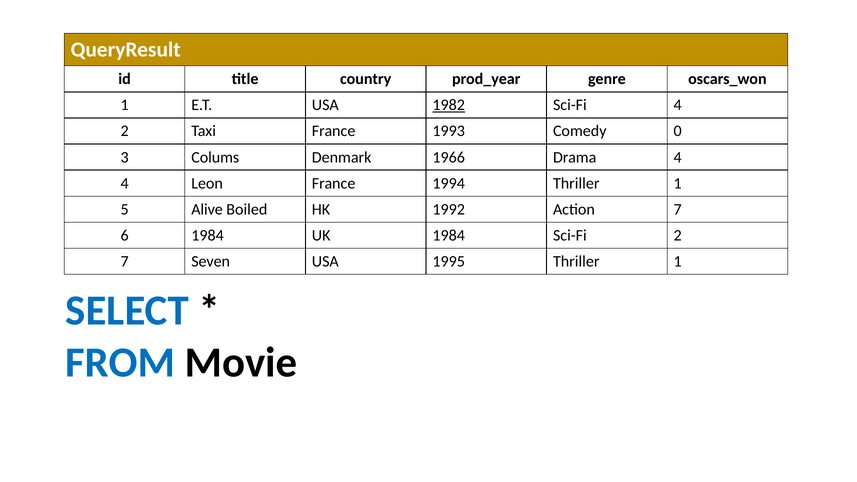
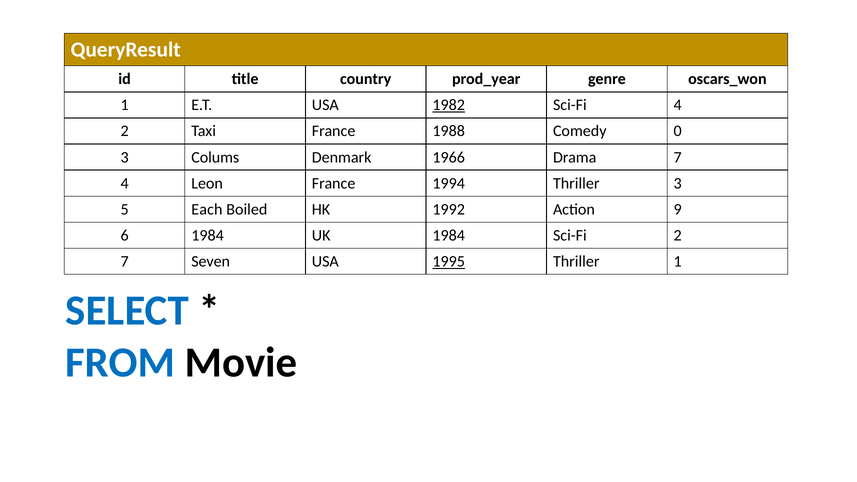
1993: 1993 -> 1988 (449, 131)
Drama 4: 4 -> 7 (678, 157)
1994 Thriller 1: 1 -> 3 (678, 183)
Alive: Alive -> Each (207, 209)
Action 7: 7 -> 9 (678, 209)
1995 underline: none -> present (449, 262)
